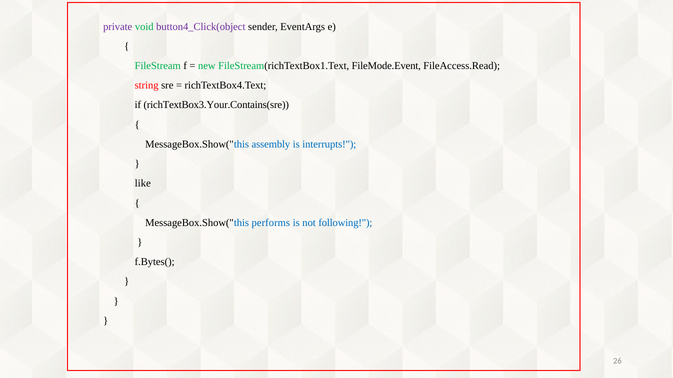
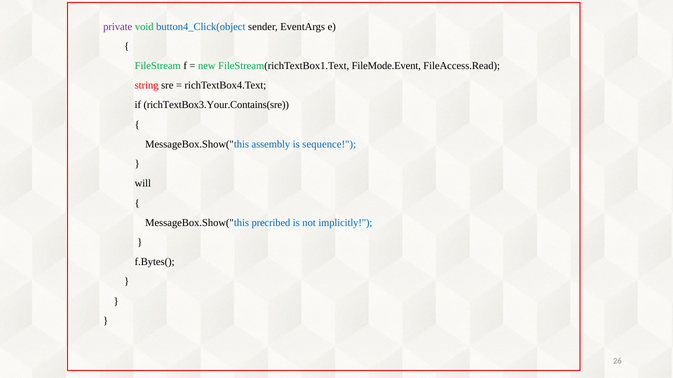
button4_Click(object colour: purple -> blue (201, 27)
interrupts: interrupts -> sequence (329, 144)
like: like -> will (143, 184)
performs: performs -> precribed (271, 223)
following: following -> implicitly (345, 223)
